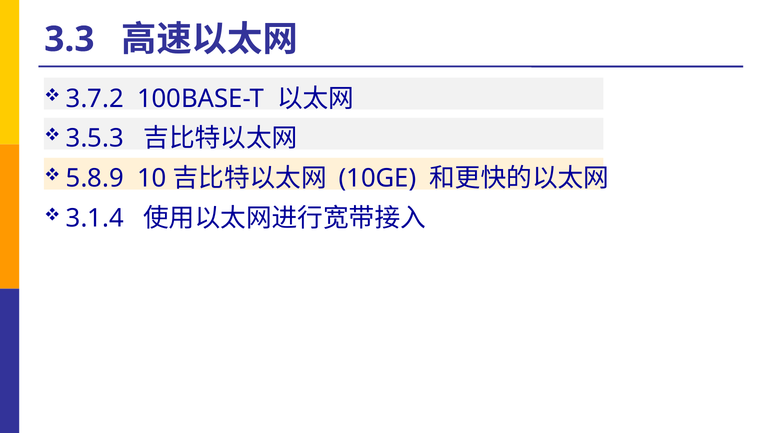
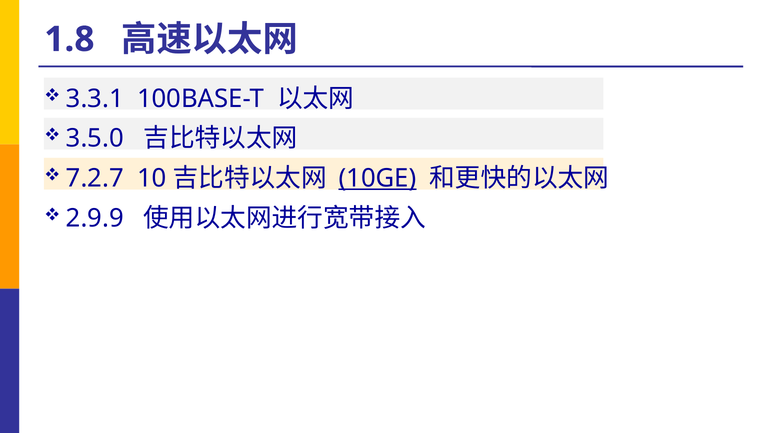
3.3: 3.3 -> 1.8 (69, 39)
3.7.2: 3.7.2 -> 3.3.1 (95, 99)
3.5.3: 3.5.3 -> 3.5.0 (95, 139)
5.8.9: 5.8.9 -> 7.2.7 (95, 178)
10GE underline: none -> present (378, 178)
3.1.4: 3.1.4 -> 2.9.9 (95, 218)
